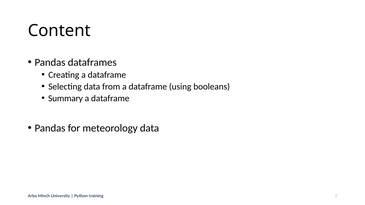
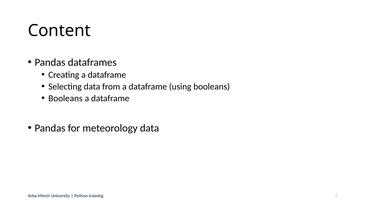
Summary: Summary -> Booleans (65, 98)
